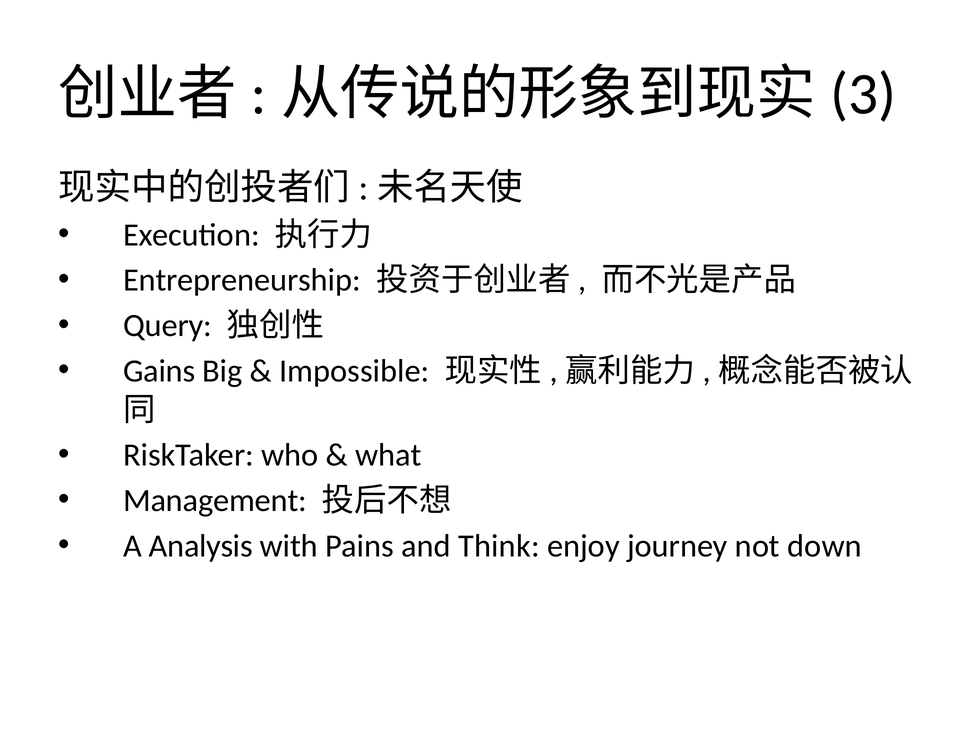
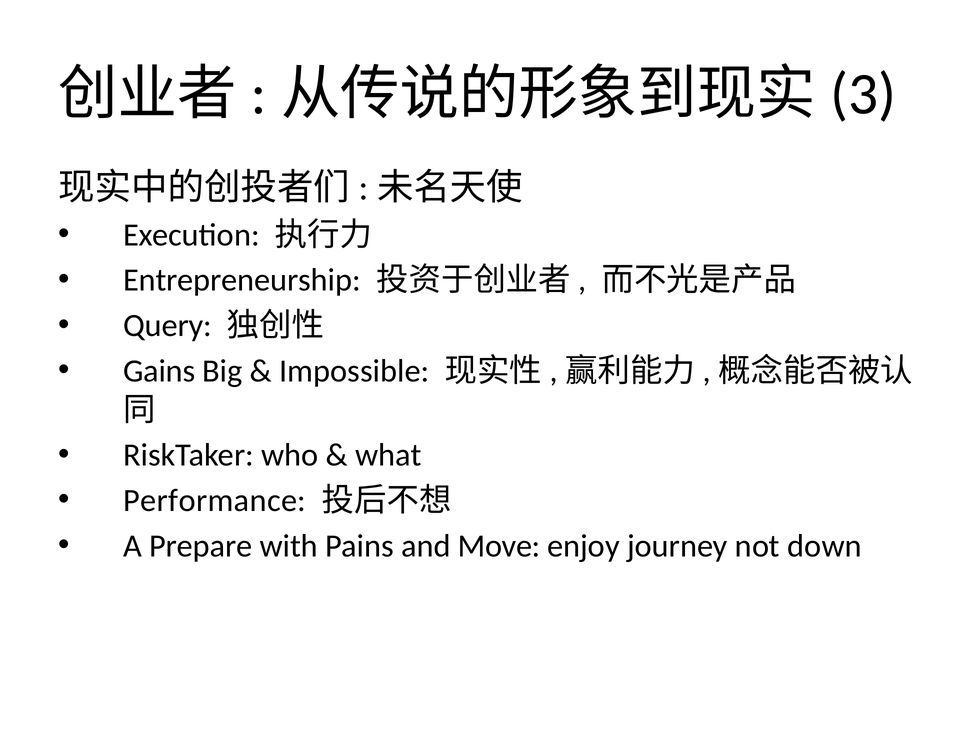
Management: Management -> Performance (215, 501)
Analysis: Analysis -> Prepare (201, 546)
Think: Think -> Move (499, 546)
